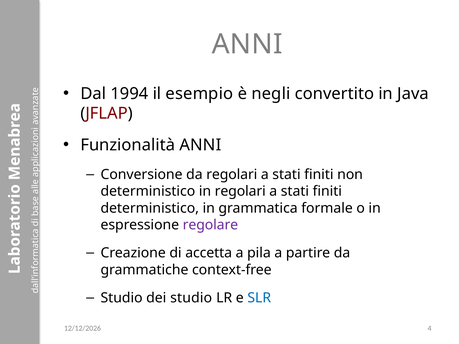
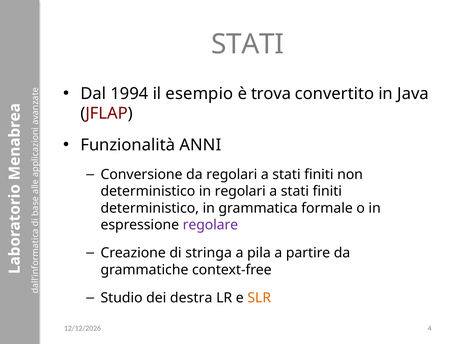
ANNI: ANNI -> STATI (247, 44)
negli: negli -> trova (271, 94)
accetta: accetta -> stringa (209, 253)
dei studio: studio -> destra (191, 298)
SLR colour: blue -> orange (259, 298)
